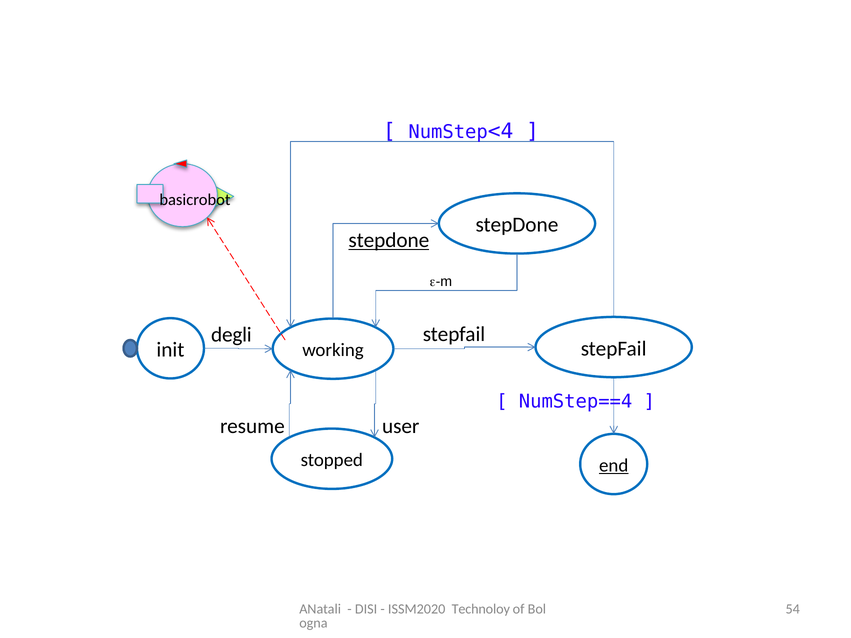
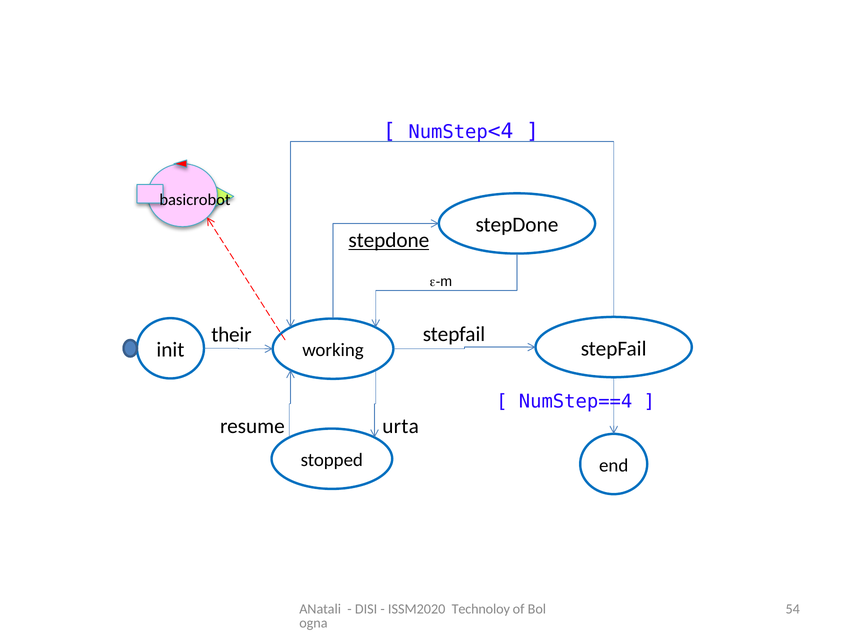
degli: degli -> their (231, 335)
user: user -> urta (401, 426)
end underline: present -> none (614, 465)
